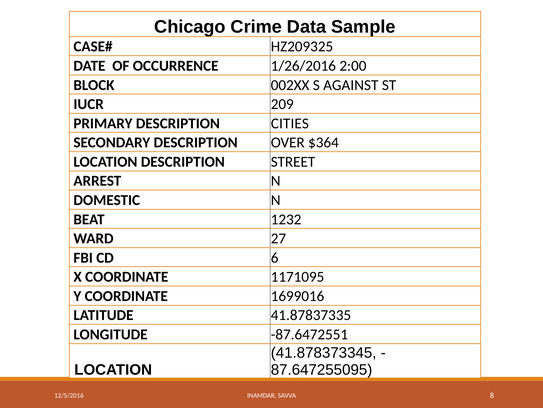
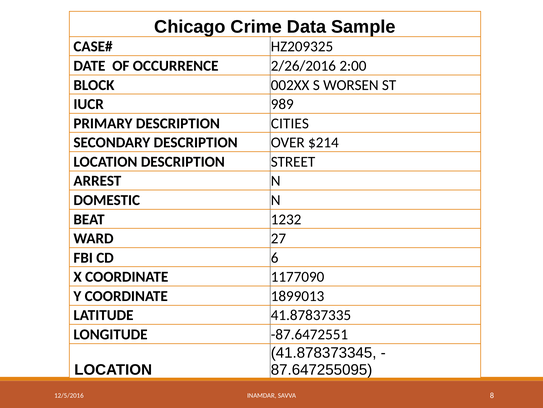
1/26/2016: 1/26/2016 -> 2/26/2016 (303, 66)
AGAINST: AGAINST -> WORSEN (351, 85)
209: 209 -> 989 (282, 104)
$364: $364 -> $214 (323, 142)
1171095: 1171095 -> 1177090 (298, 276)
1699016: 1699016 -> 1899013 (298, 296)
